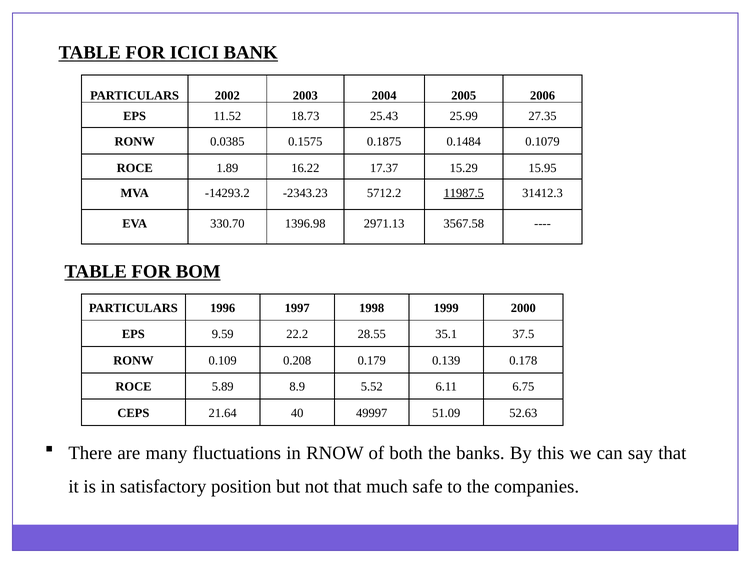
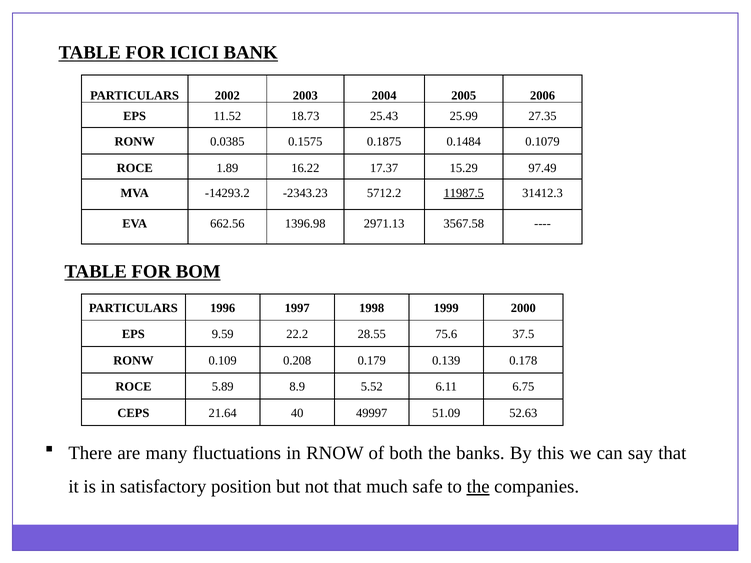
15.95: 15.95 -> 97.49 (543, 168)
330.70: 330.70 -> 662.56 (227, 224)
35.1: 35.1 -> 75.6 (446, 334)
the underline: none -> present (478, 487)
